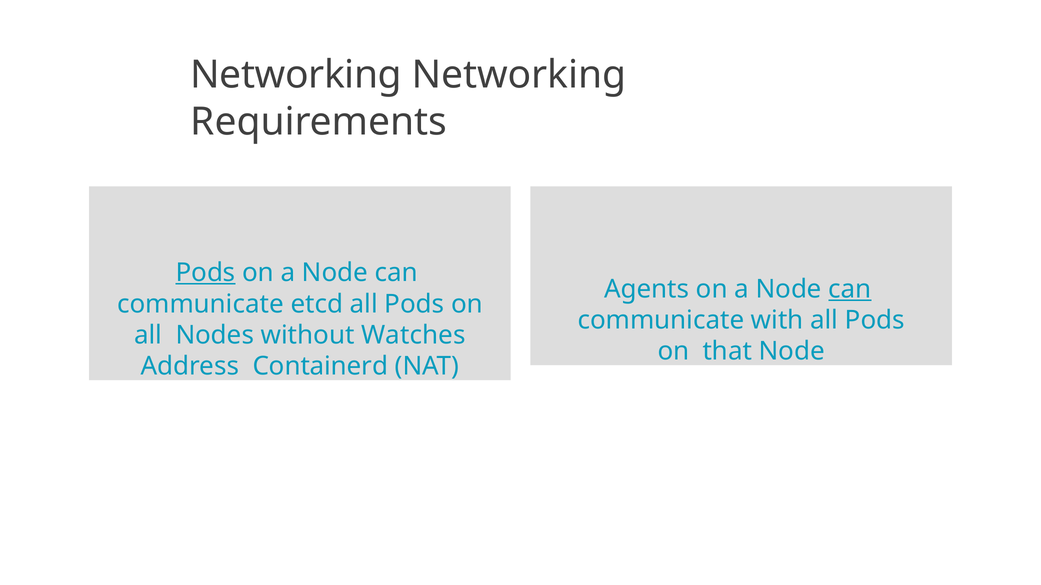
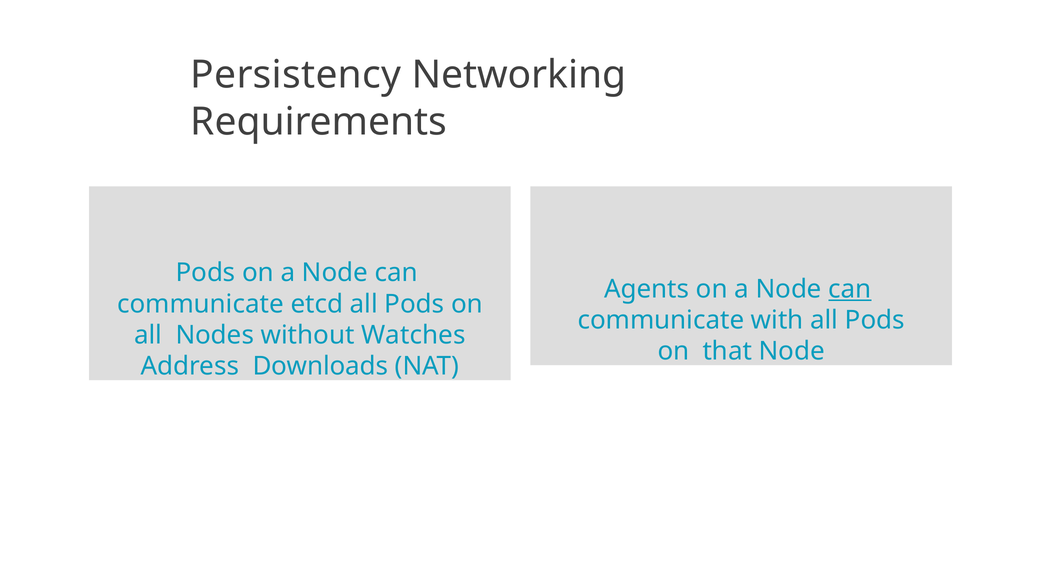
Networking: Networking -> Persistency (296, 75)
Pods underline: present -> none (206, 273)
Containerd: Containerd -> Downloads (320, 367)
